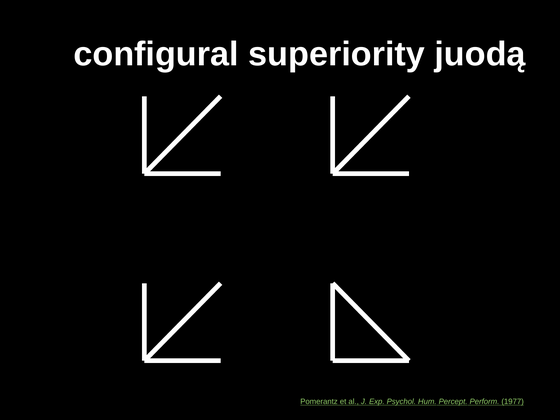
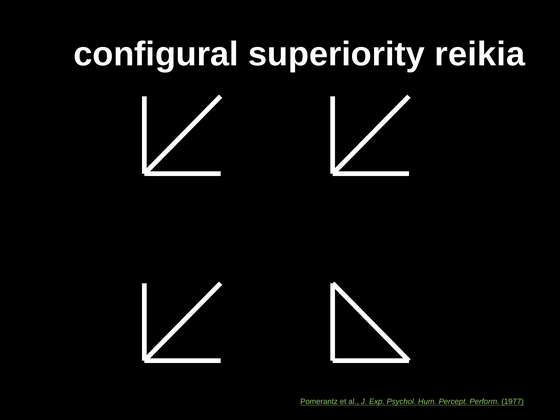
juodą: juodą -> reikia (480, 54)
